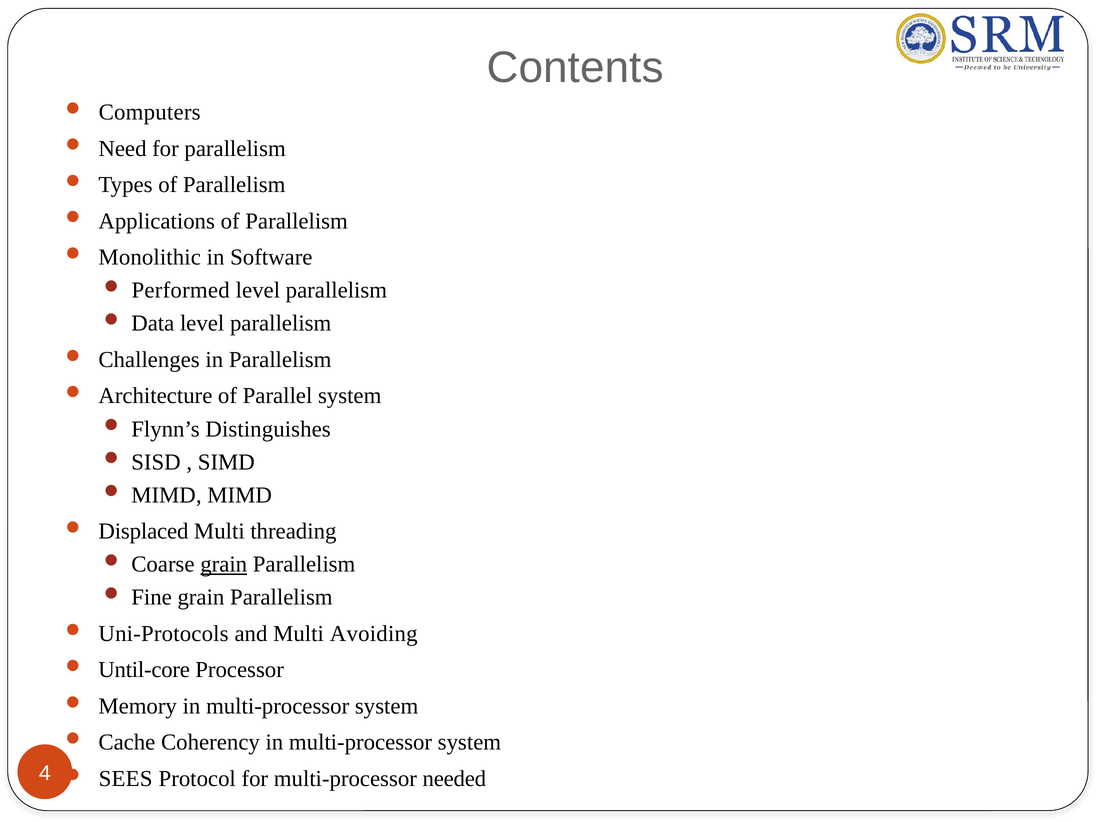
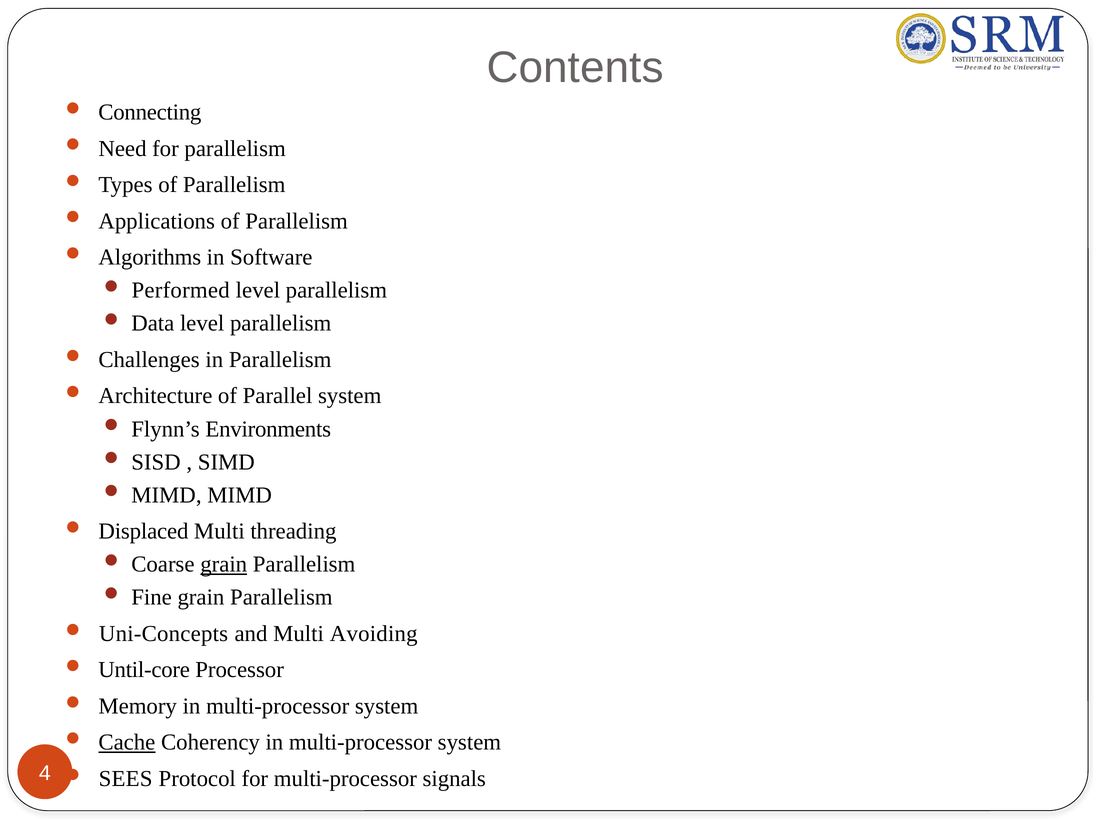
Computers: Computers -> Connecting (150, 112)
Monolithic: Monolithic -> Algorithms (150, 257)
Distinguishes: Distinguishes -> Environments (268, 429)
Uni-Protocols: Uni-Protocols -> Uni-Concepts (164, 634)
Cache underline: none -> present (127, 742)
needed: needed -> signals (454, 779)
